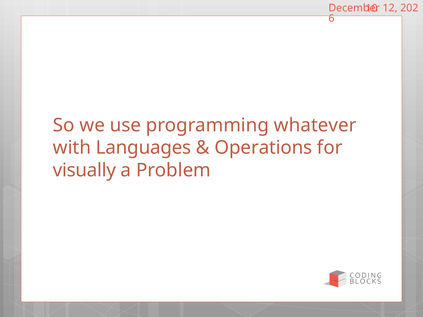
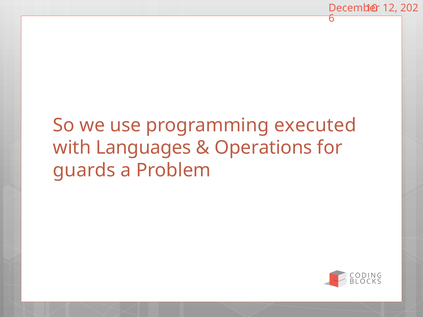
whatever: whatever -> executed (315, 125)
visually: visually -> guards (84, 170)
